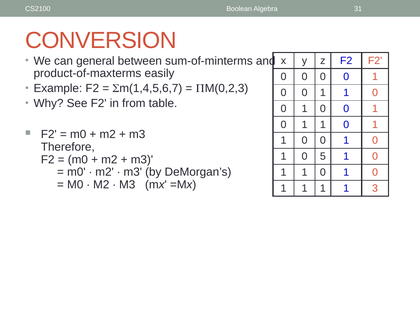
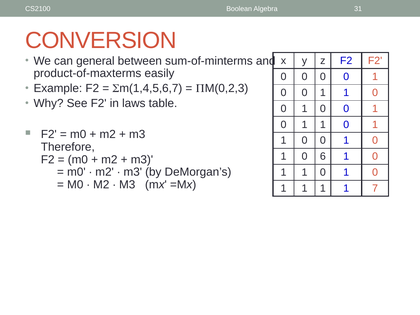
from: from -> laws (134, 103)
5: 5 -> 6 (323, 156)
3: 3 -> 7 (375, 188)
